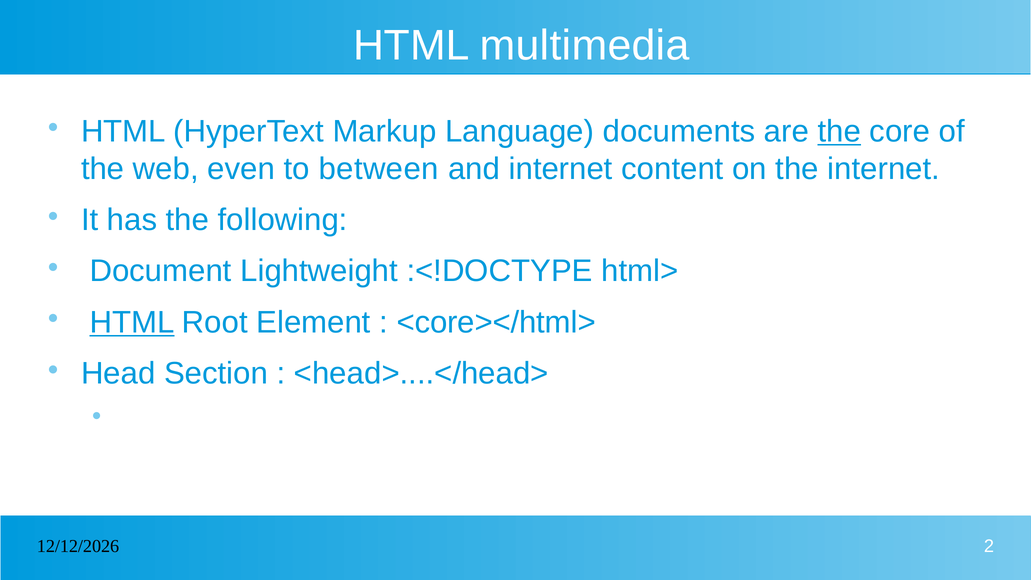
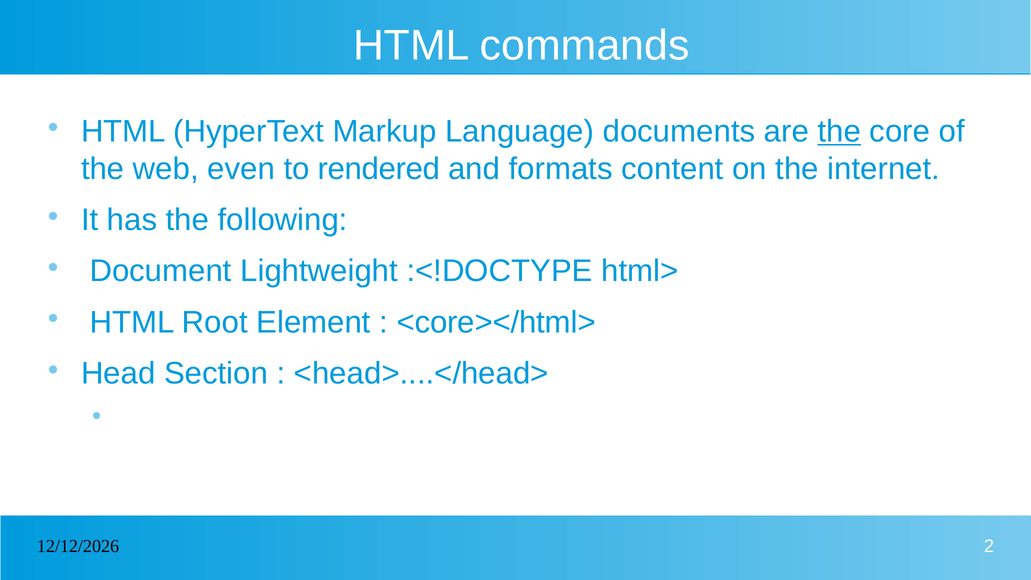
multimedia: multimedia -> commands (585, 46)
between: between -> rendered (379, 169)
and internet: internet -> formats (561, 169)
HTML underline: present -> none (132, 322)
